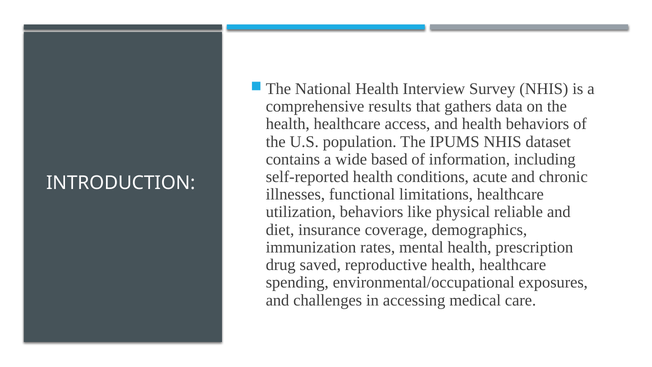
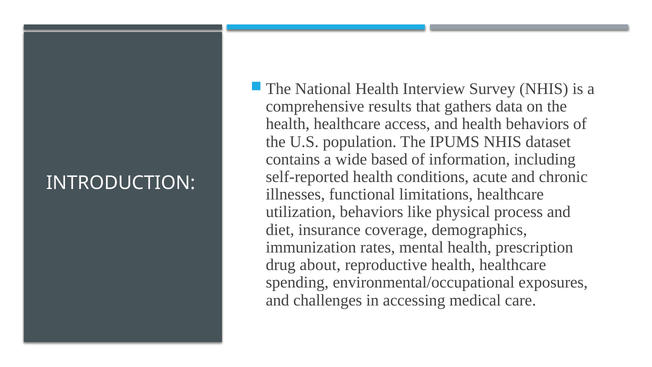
reliable: reliable -> process (519, 212)
saved: saved -> about (320, 265)
